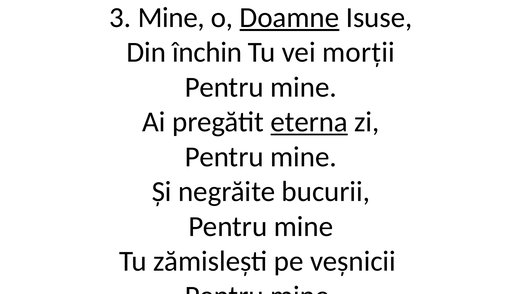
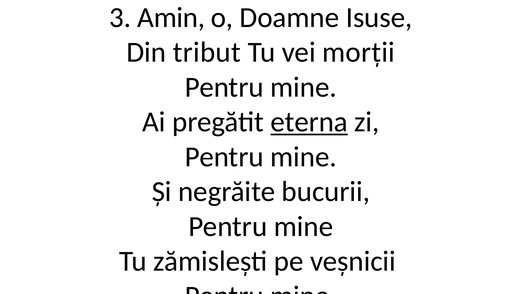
3 Mine: Mine -> Amin (171, 17)
Doamne underline: present -> none (289, 17)
închin: închin -> tribut (207, 52)
